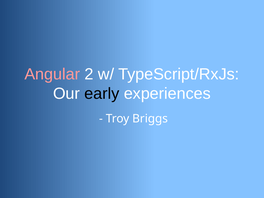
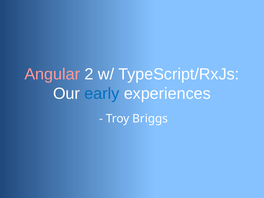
early colour: black -> blue (102, 94)
